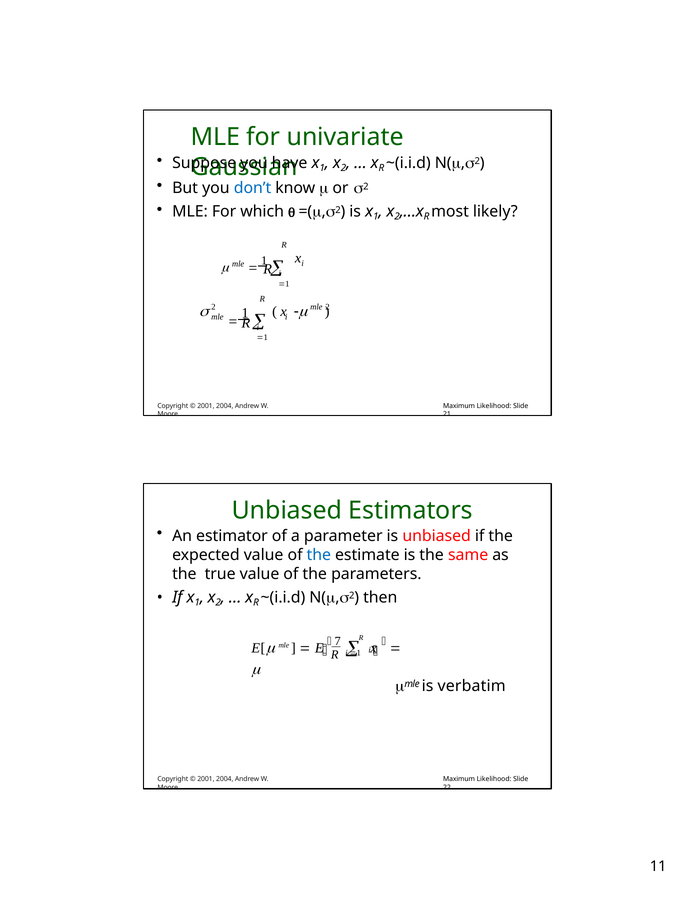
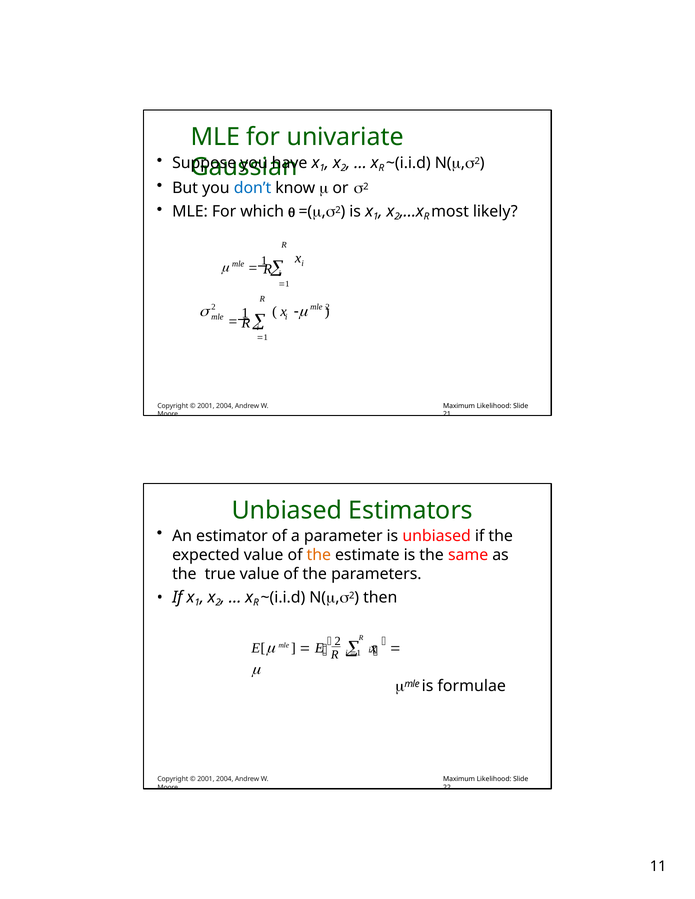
the colour: blue -> orange (319, 555)
7: 7 -> 2 (338, 641)
verbatim: verbatim -> formulae (472, 686)
